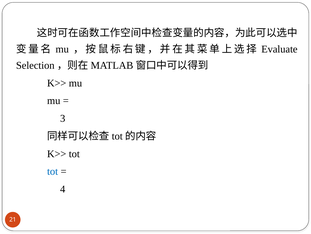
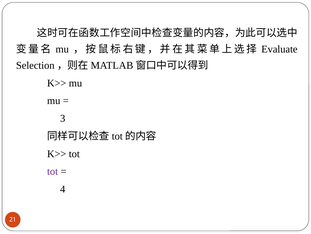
tot colour: blue -> purple (53, 171)
